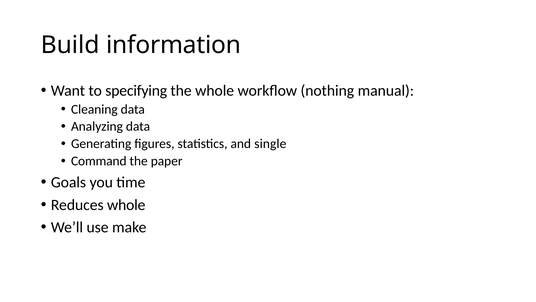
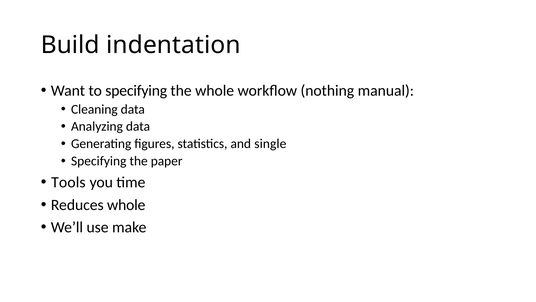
information: information -> indentation (173, 45)
Command: Command -> Specifying (99, 161)
Goals: Goals -> Tools (68, 182)
